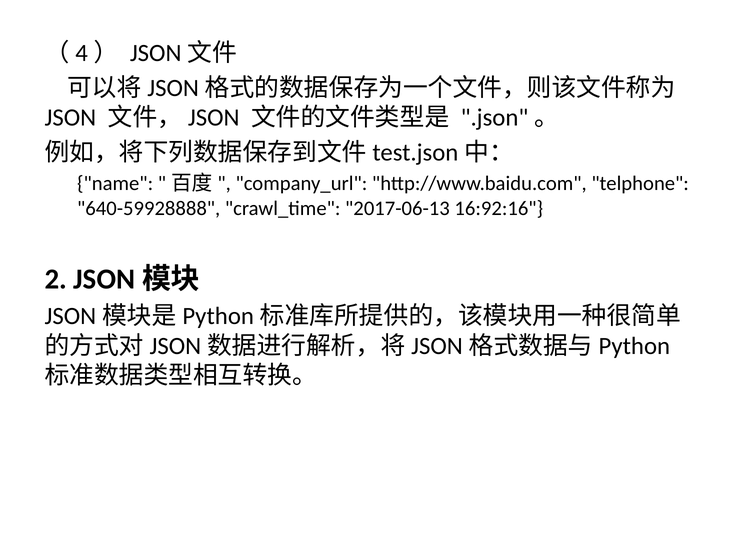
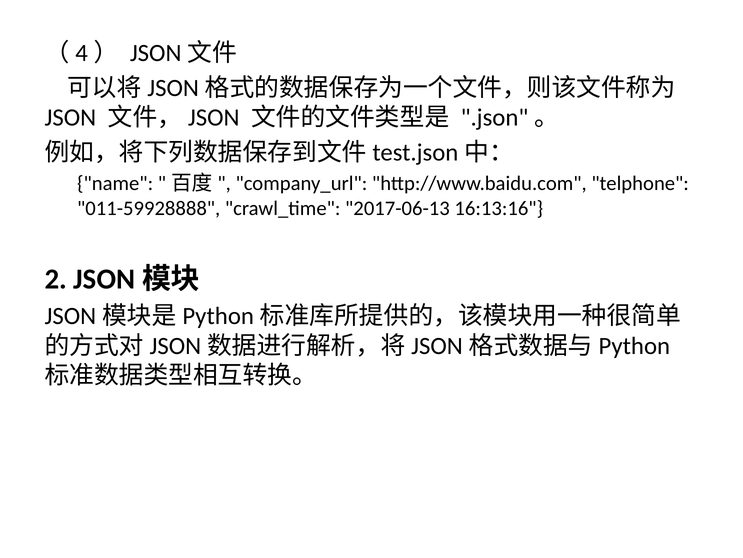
640-59928888: 640-59928888 -> 011-59928888 (149, 208)
16:92:16: 16:92:16 -> 16:13:16 (499, 208)
